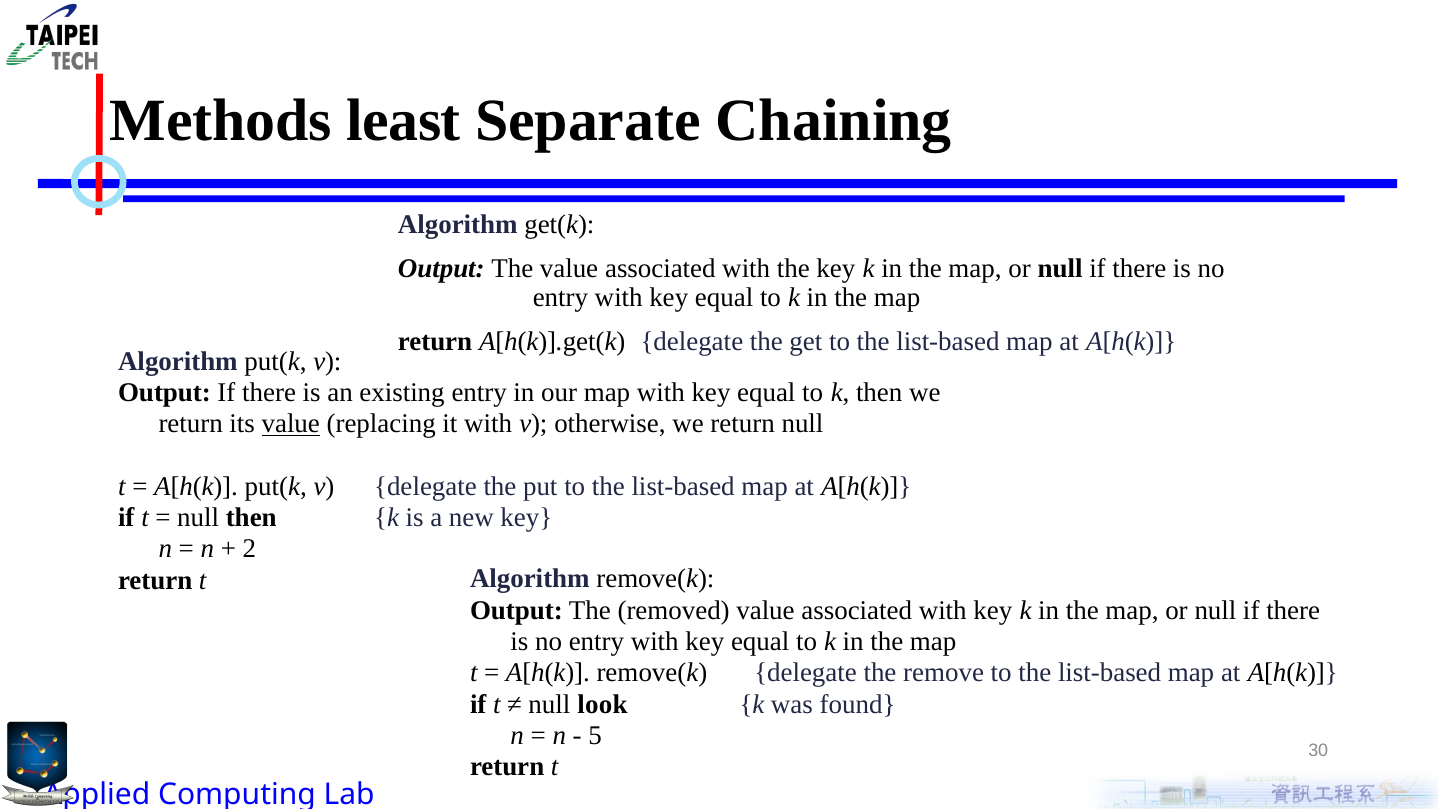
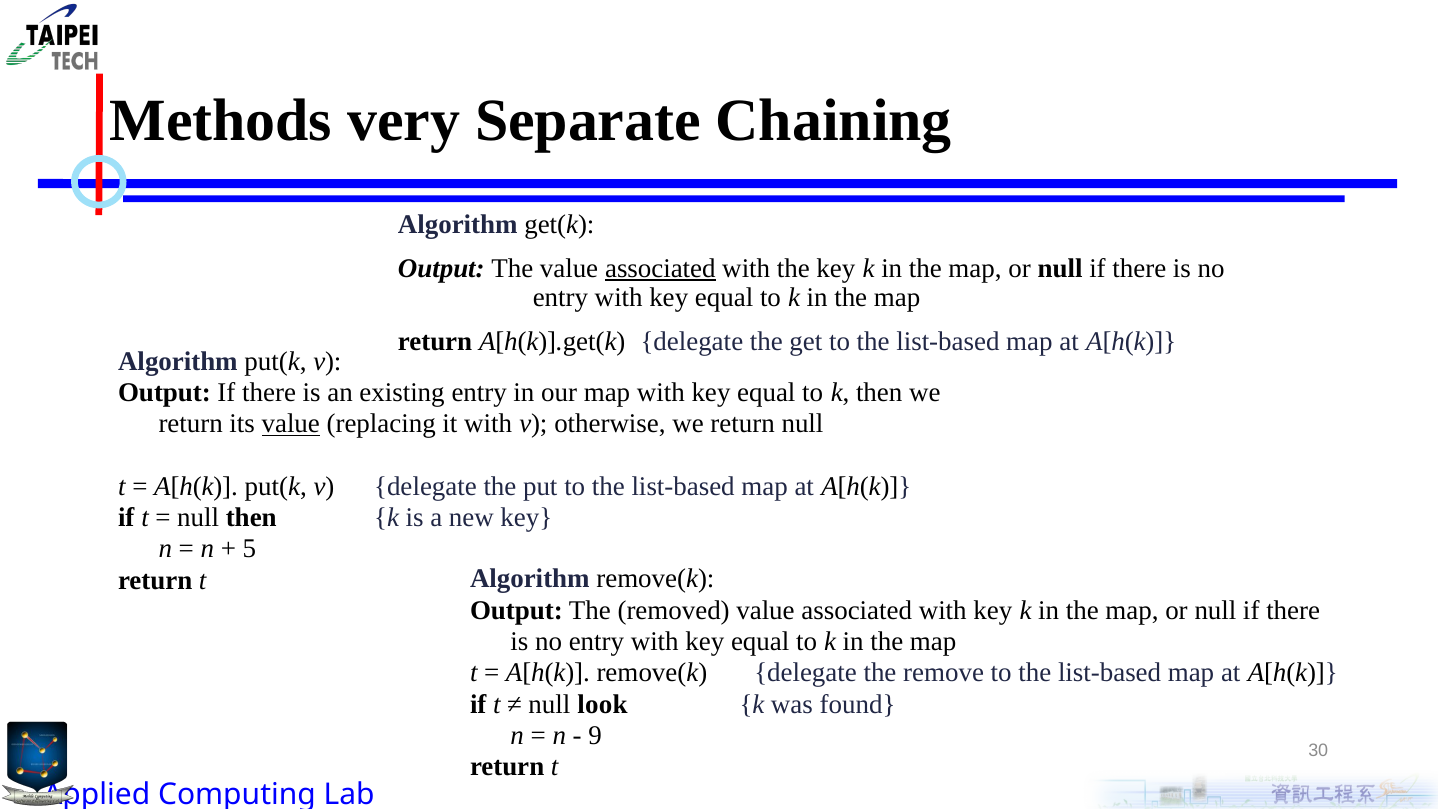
least: least -> very (404, 121)
associated underline: none -> present (660, 268)
2: 2 -> 5 (249, 549)
5: 5 -> 9 (595, 735)
